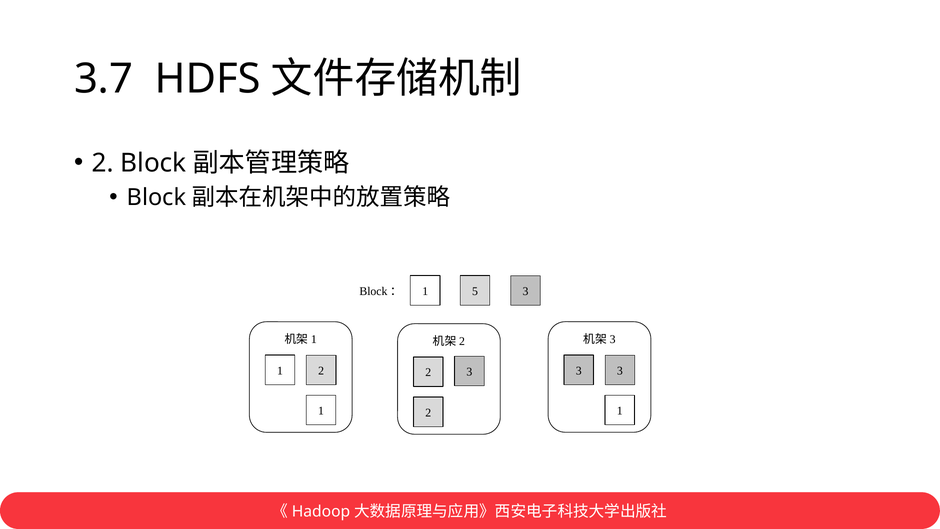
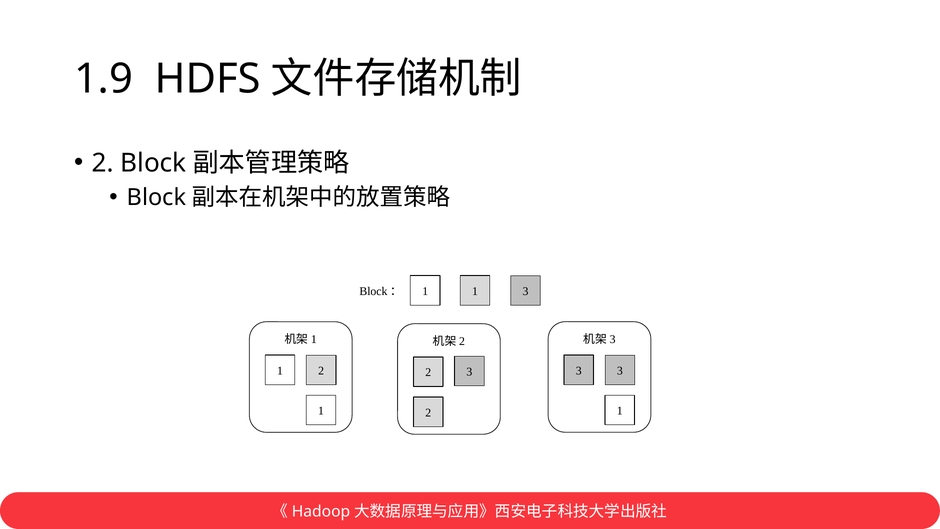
3.7: 3.7 -> 1.9 (103, 79)
1 5: 5 -> 1 (475, 291)
